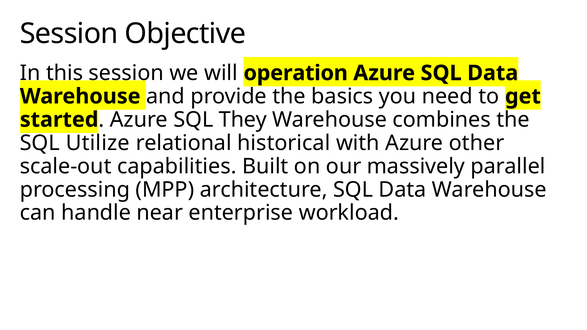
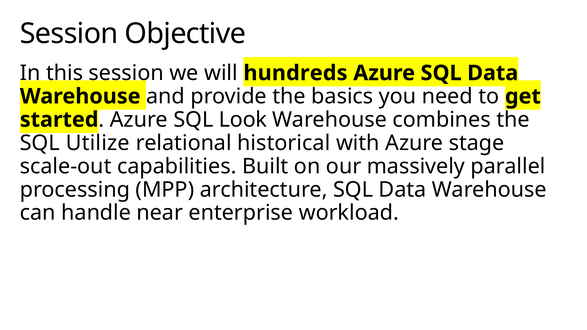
operation: operation -> hundreds (295, 73)
They: They -> Look (243, 120)
other: other -> stage (477, 143)
